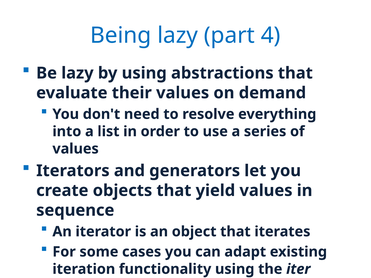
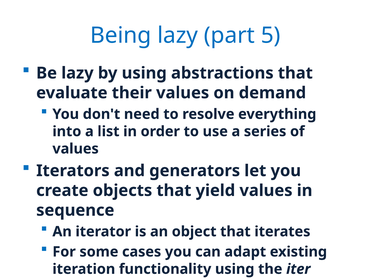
4: 4 -> 5 (271, 35)
